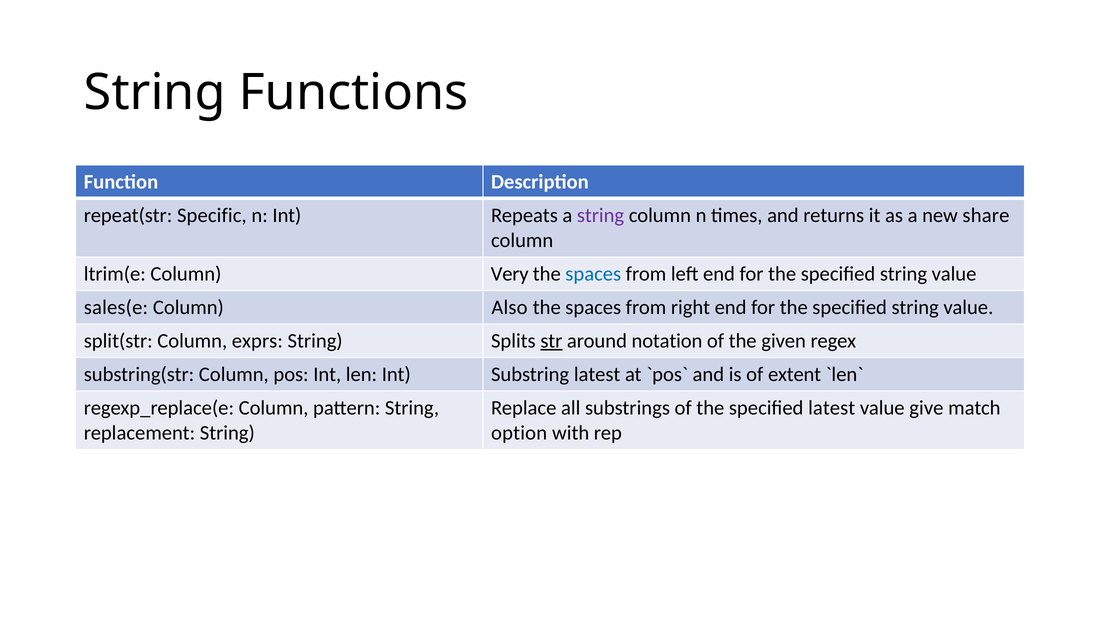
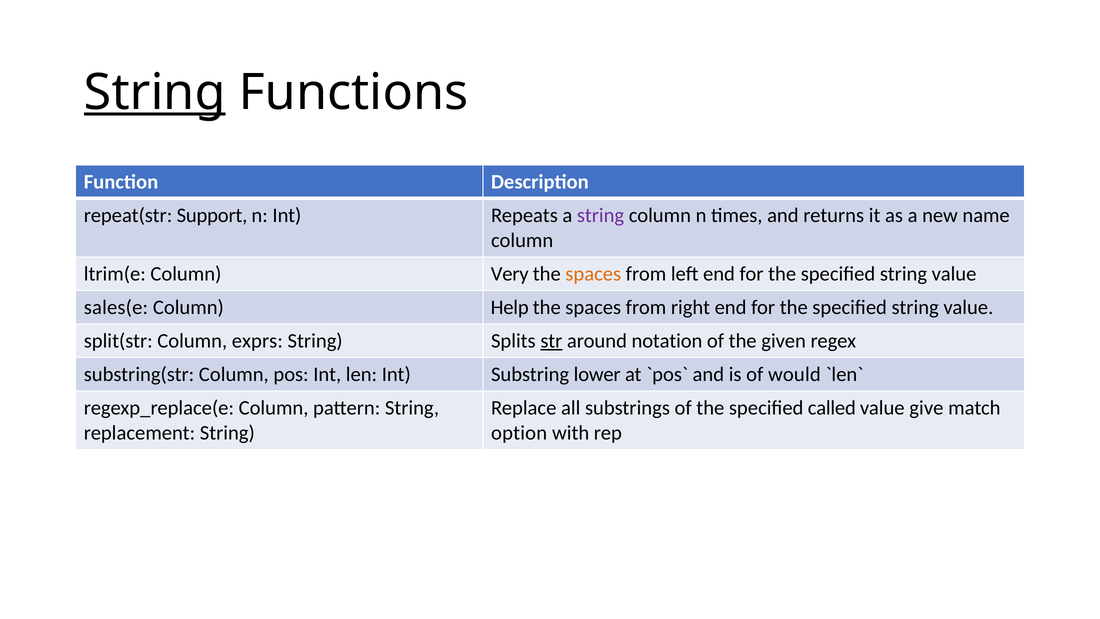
String underline: none -> present (155, 92)
Specific: Specific -> Support (212, 215)
share: share -> name (986, 215)
spaces colour: blue -> orange (593, 274)
Also: Also -> Help (510, 307)
Substring latest: latest -> lower (597, 374)
extent: extent -> would (794, 374)
specified latest: latest -> called (832, 408)
